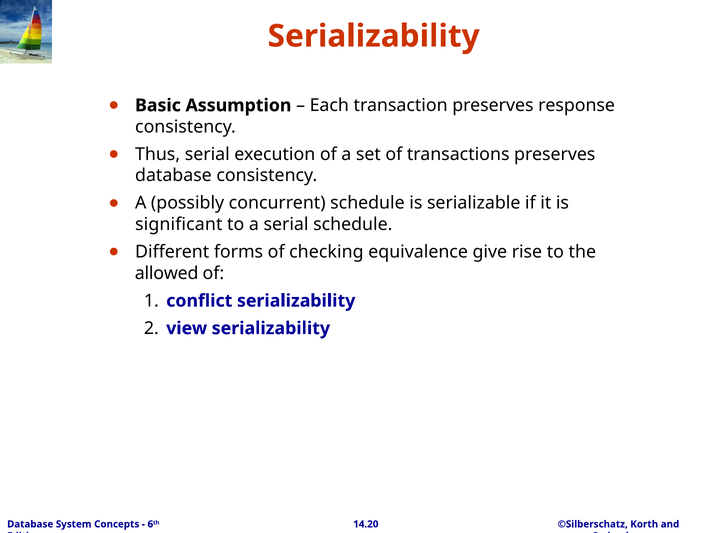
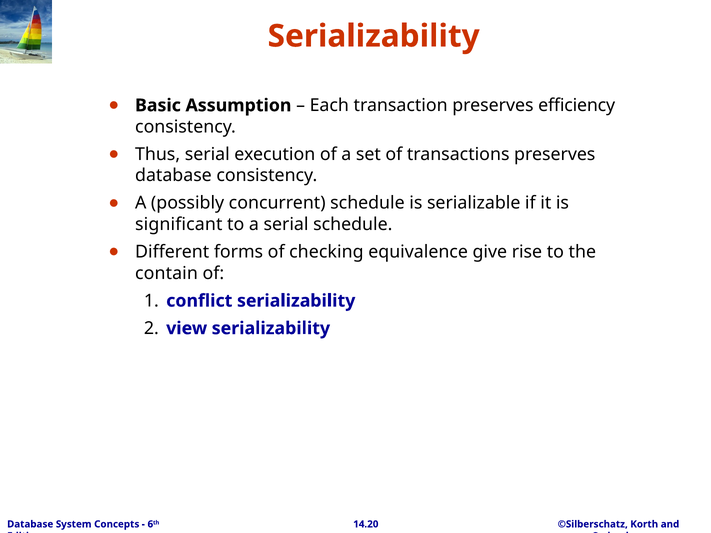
response: response -> efficiency (577, 105)
allowed: allowed -> contain (167, 273)
